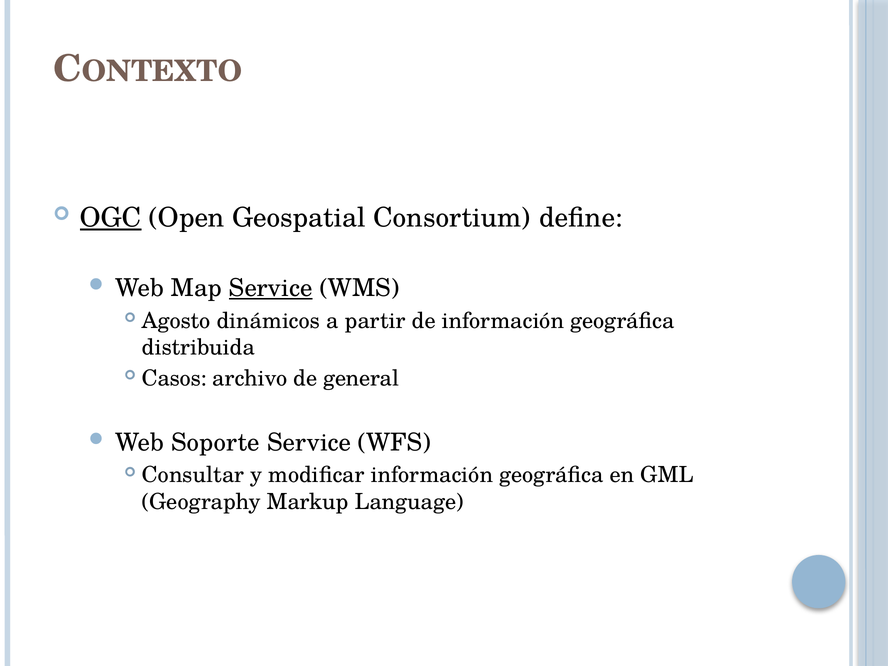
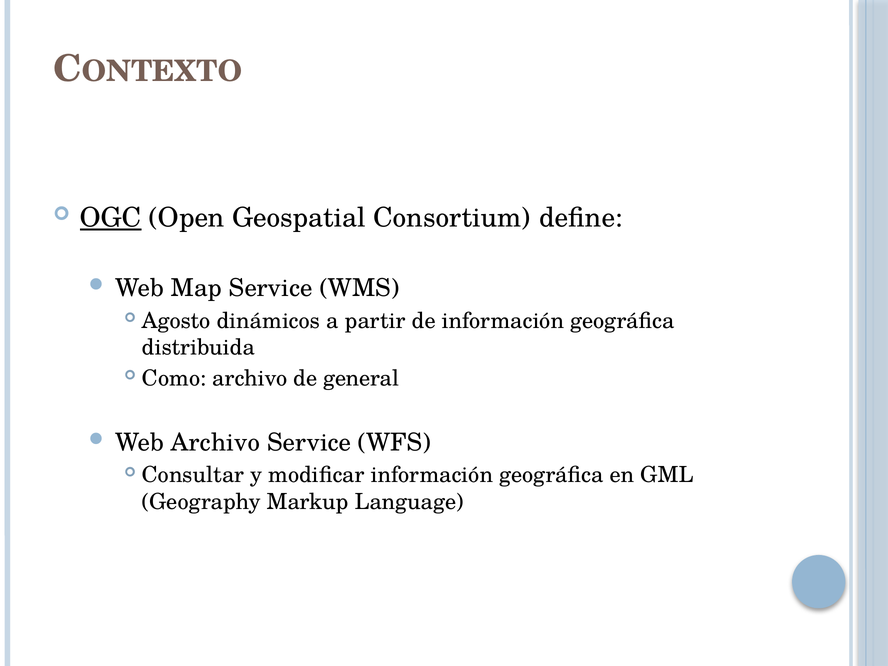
Service underline: present -> none (271, 288)
Casos: Casos -> Como (174, 378)
Web Soporte: Soporte -> Archivo (215, 443)
